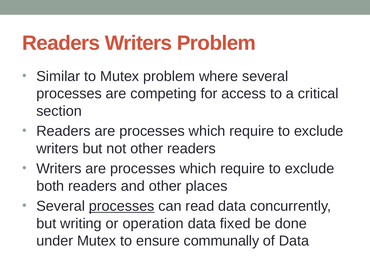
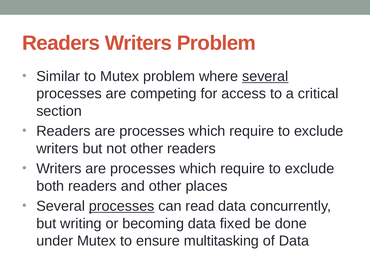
several underline: none -> present (265, 76)
operation: operation -> becoming (153, 223)
communally: communally -> multitasking (221, 240)
